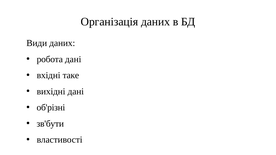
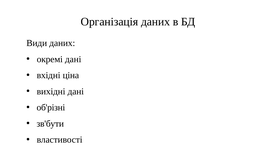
робота: робота -> окремі (50, 59)
таке: таке -> ціна (71, 75)
